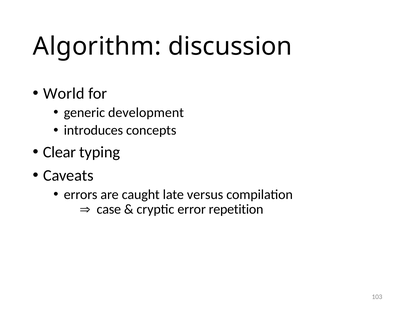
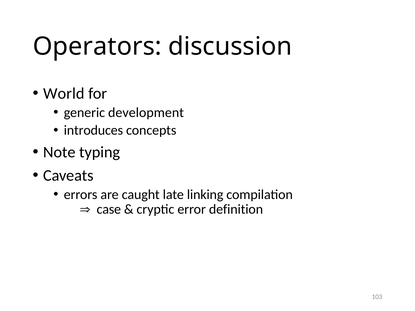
Algorithm: Algorithm -> Operators (97, 46)
Clear: Clear -> Note (59, 152)
versus: versus -> linking (205, 195)
repetition: repetition -> definition (236, 210)
